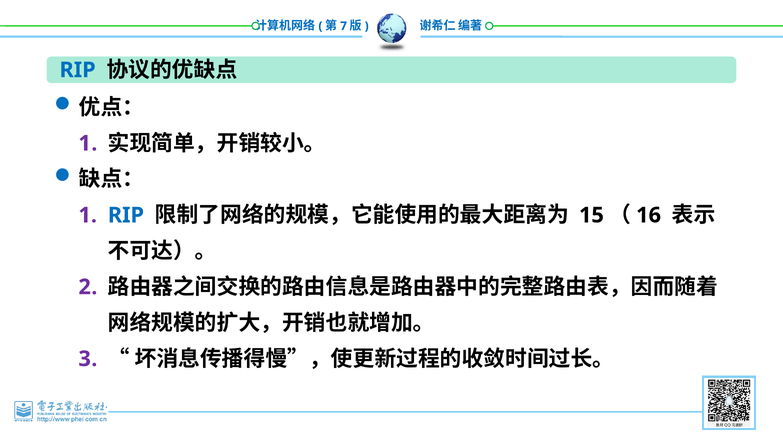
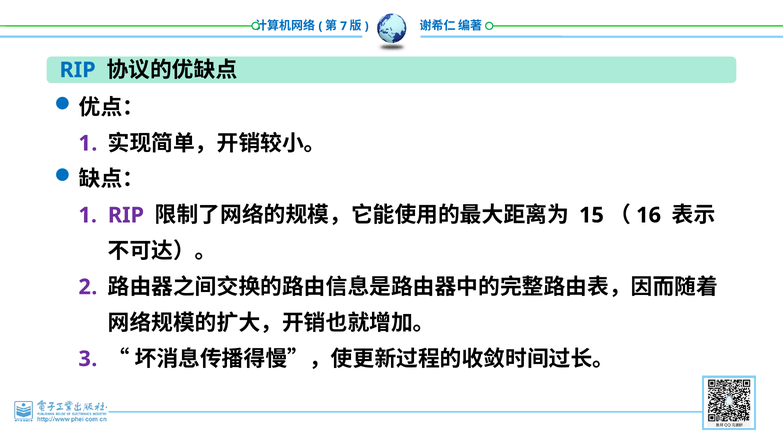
RIP colour: blue -> purple (126, 215)
